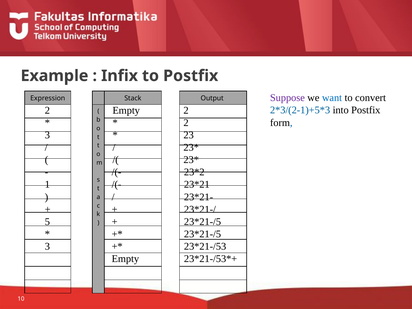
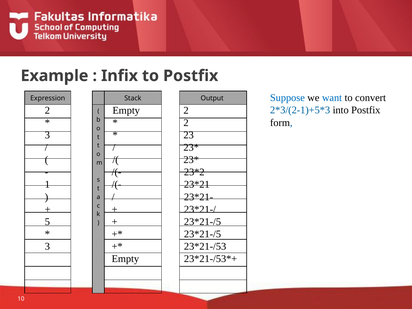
Suppose colour: purple -> blue (287, 98)
